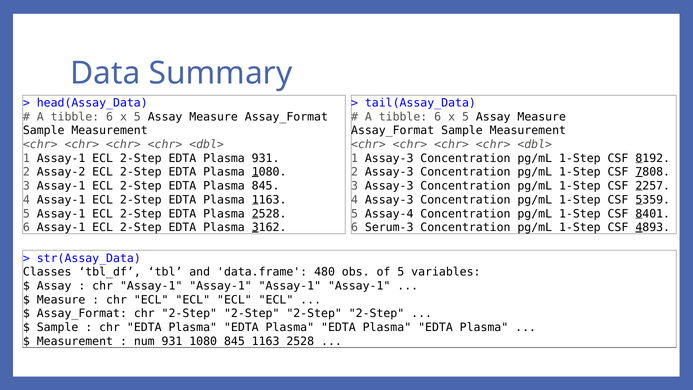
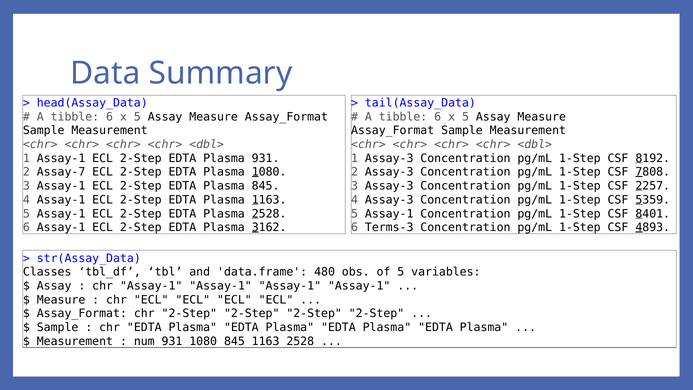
Assay-2: Assay-2 -> Assay-7 (61, 172)
Assay-4: Assay-4 -> Assay-1 (389, 214)
Serum-3: Serum-3 -> Terms-3 (389, 227)
